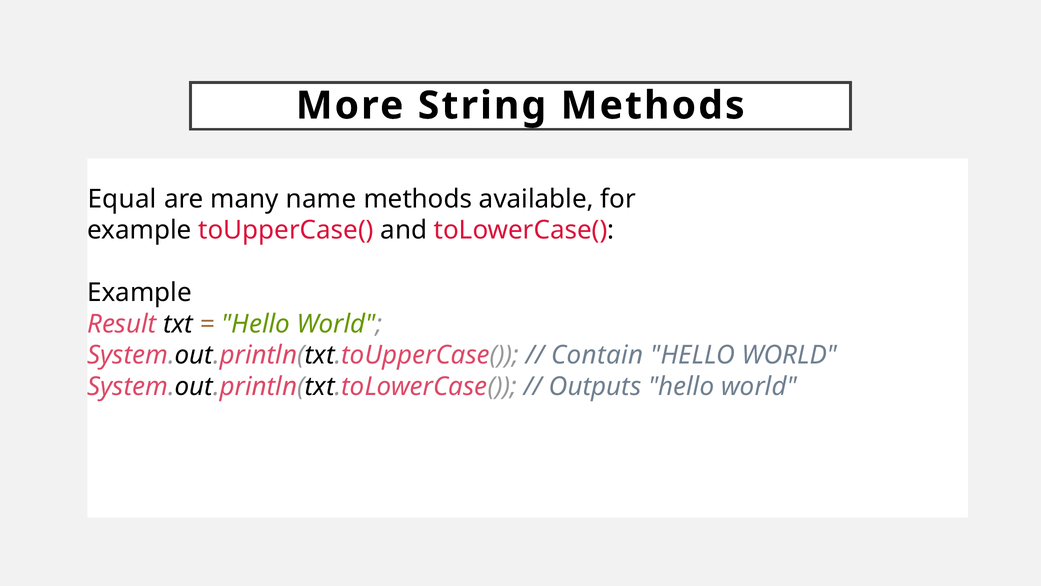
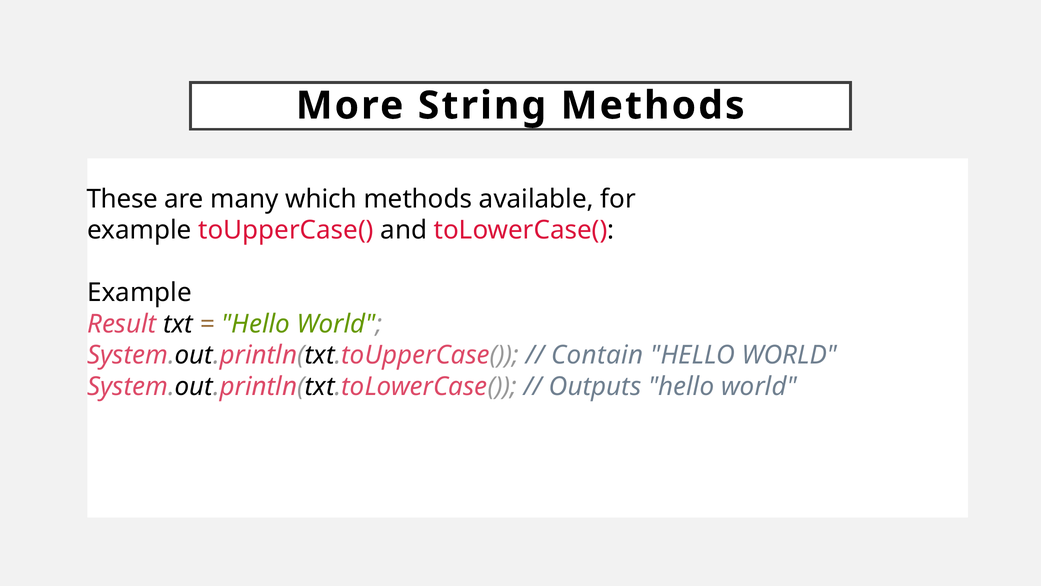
Equal: Equal -> These (122, 199)
name: name -> which (321, 199)
